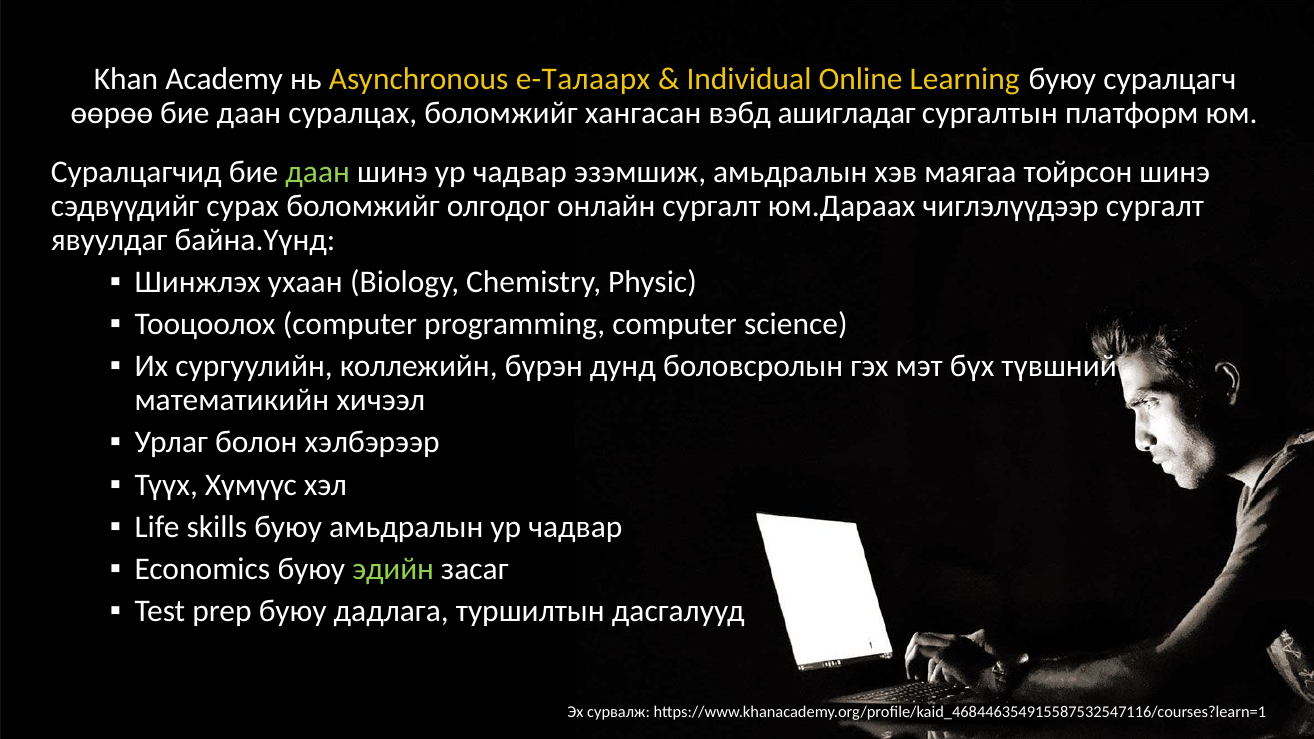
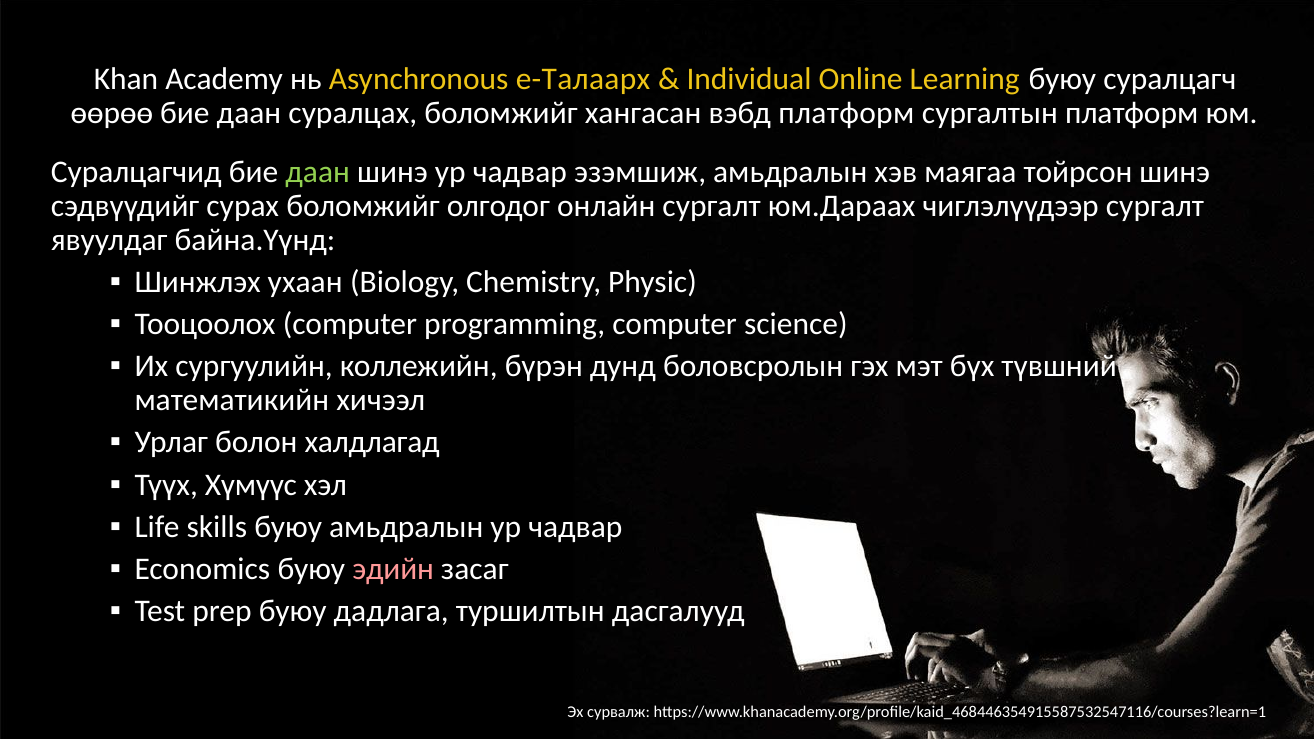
вэбд ашигладаг: ашигладаг -> платформ (846, 113)
хэлбэрээр: хэлбэрээр -> халдлагад (372, 443)
эдийн colour: light green -> pink (393, 569)
